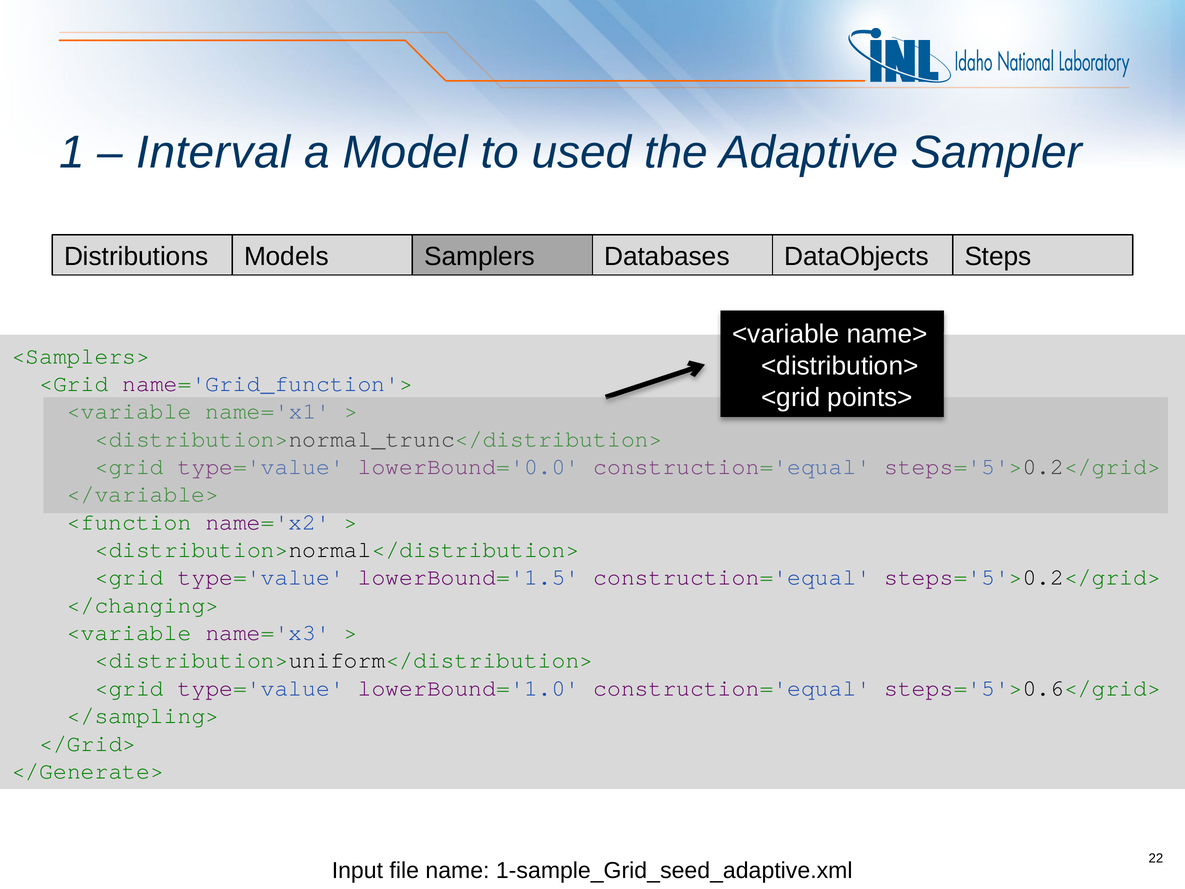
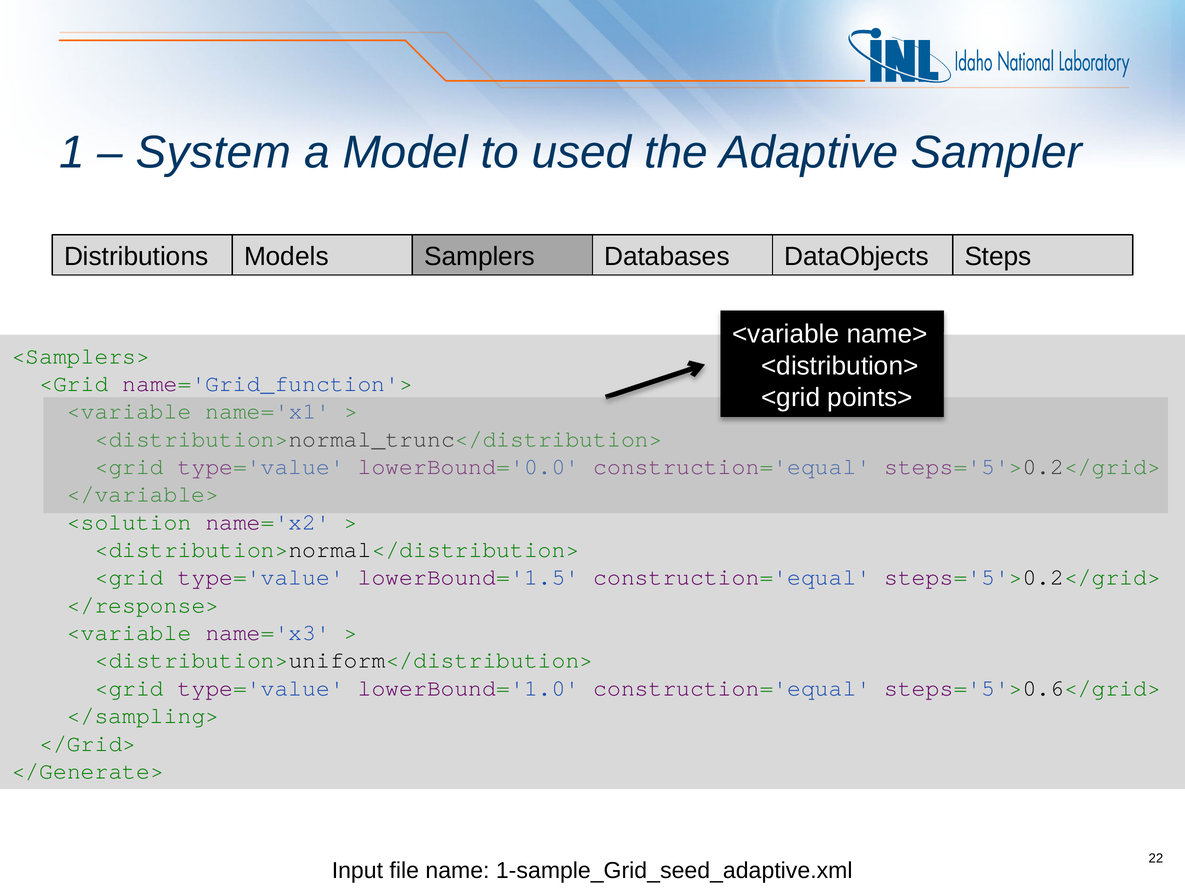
Interval: Interval -> System (213, 153)
<function: <function -> <solution (129, 522)
</changing>: </changing> -> </response> (143, 605)
